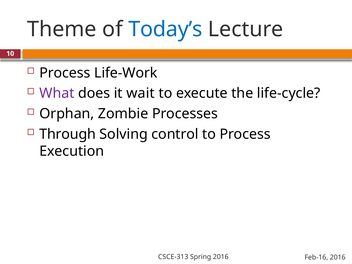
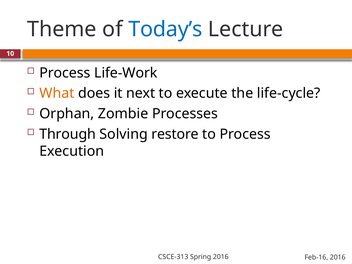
What colour: purple -> orange (57, 93)
wait: wait -> next (141, 93)
control: control -> restore (175, 134)
